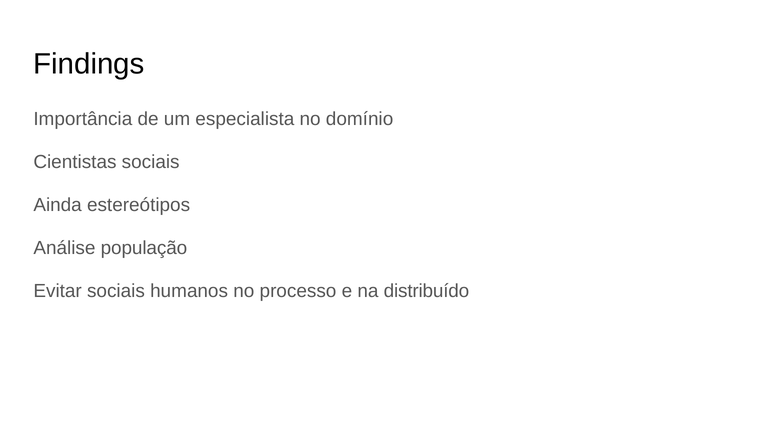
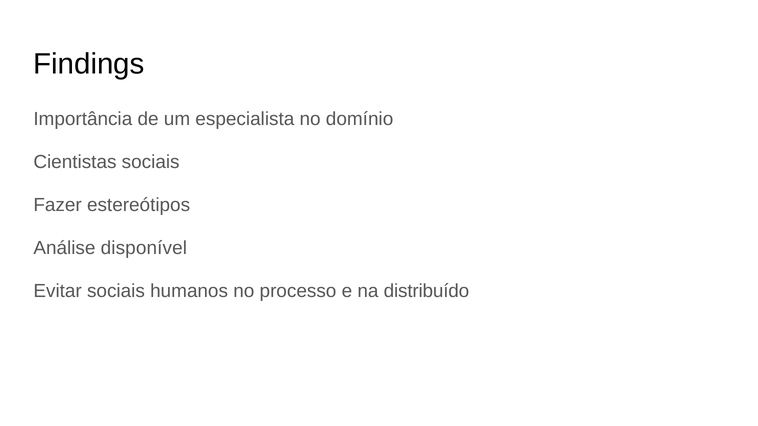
Ainda: Ainda -> Fazer (58, 205)
população: população -> disponível (144, 248)
